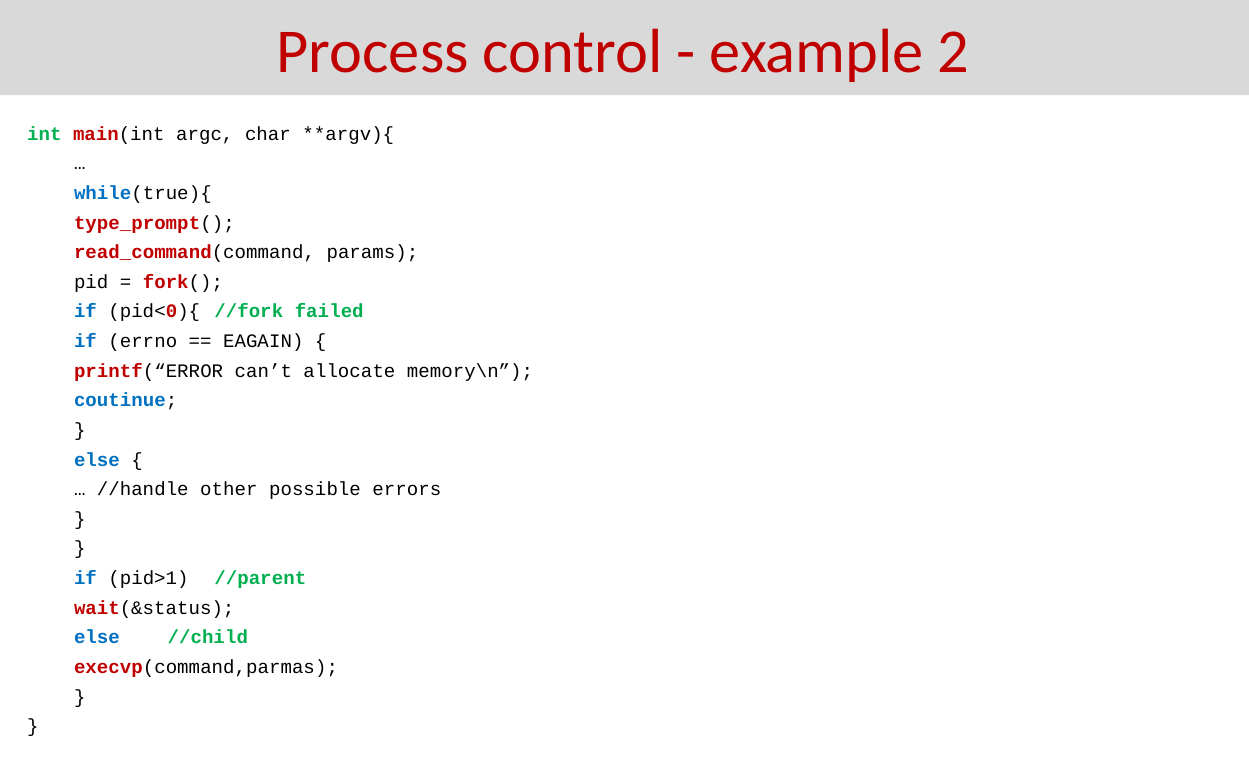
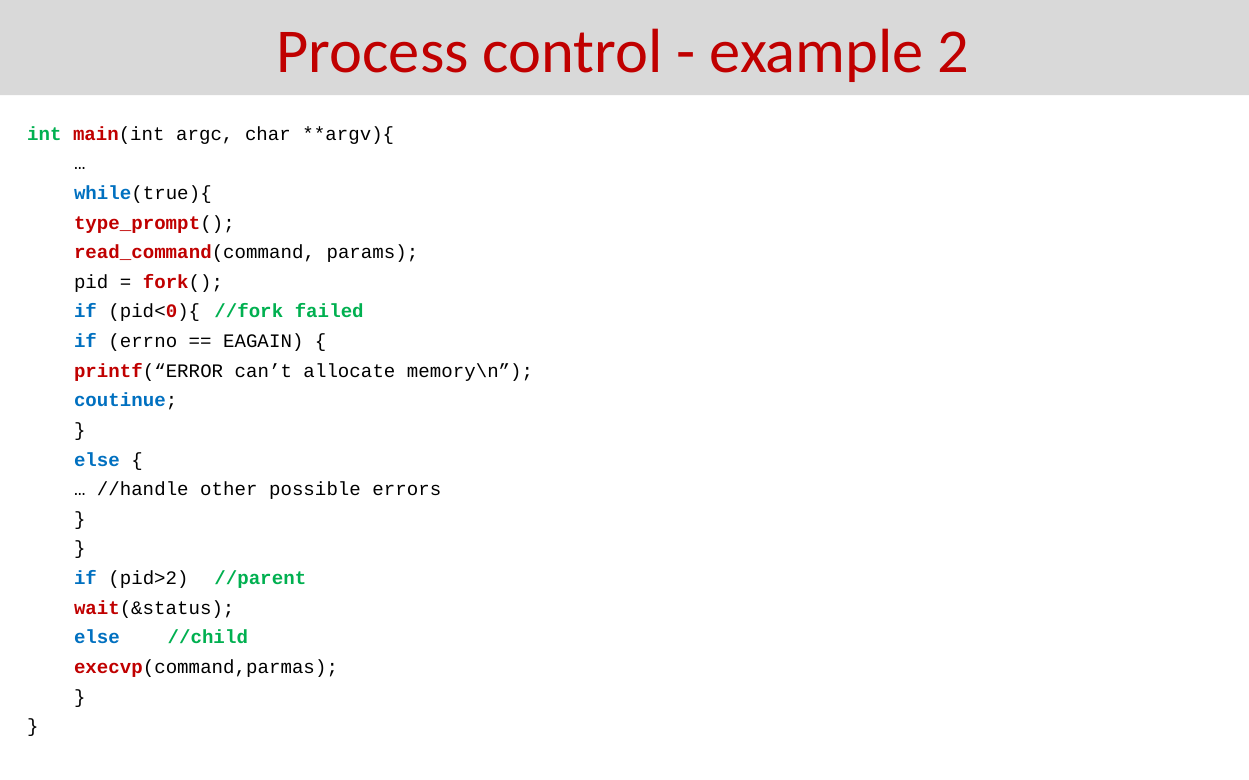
pid>1: pid>1 -> pid>2 (148, 579)
